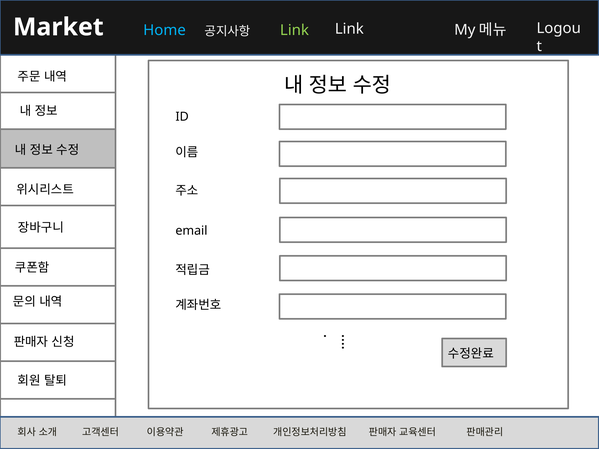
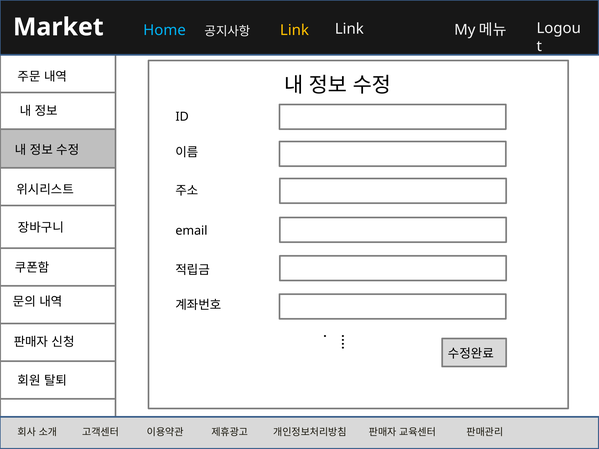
Link colour: light green -> yellow (294, 30)
